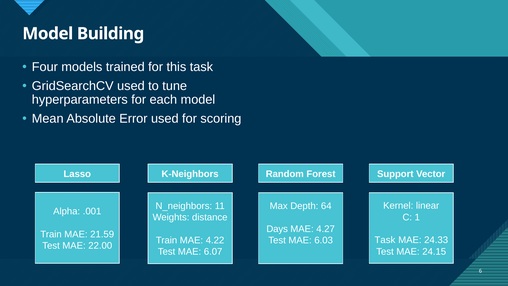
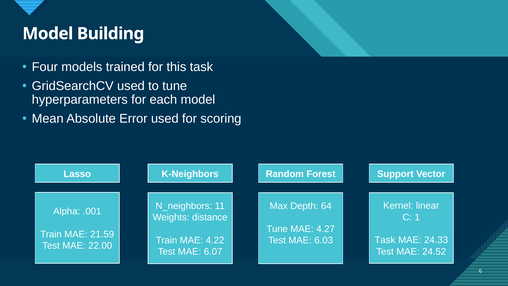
Days: Days -> Tune (277, 229)
24.15: 24.15 -> 24.52 (434, 251)
